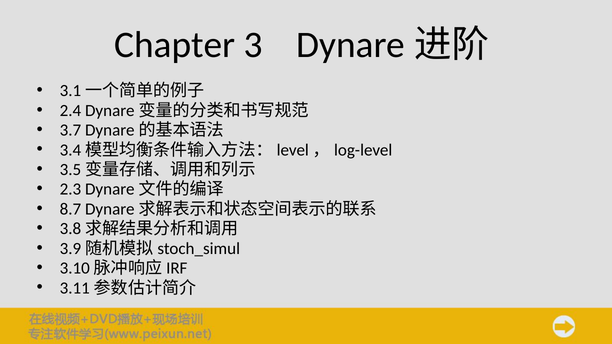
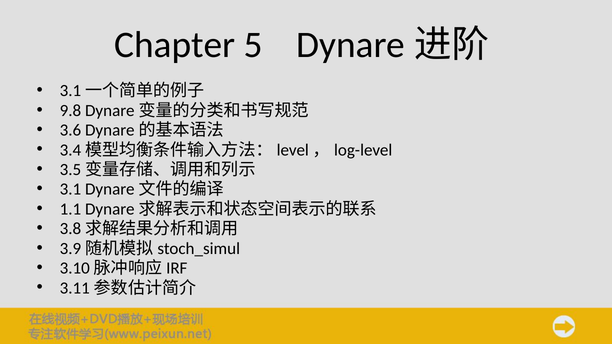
3: 3 -> 5 (253, 45)
2.4: 2.4 -> 9.8 (70, 111)
3.7: 3.7 -> 3.6 (70, 130)
2.3: 2.3 -> 3.1 (70, 190)
8.7: 8.7 -> 1.1 (70, 209)
